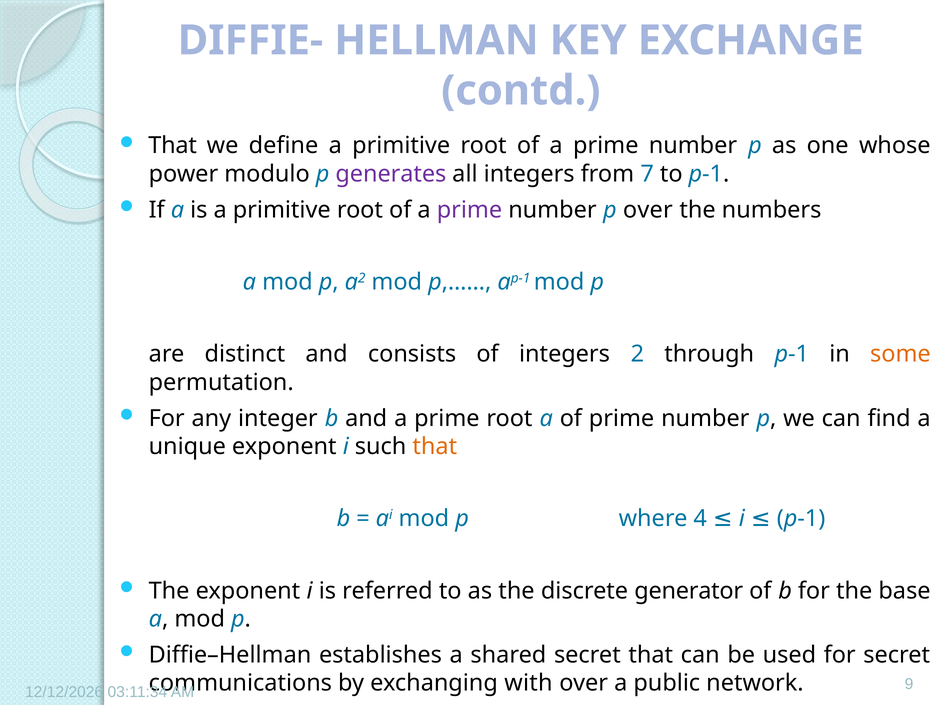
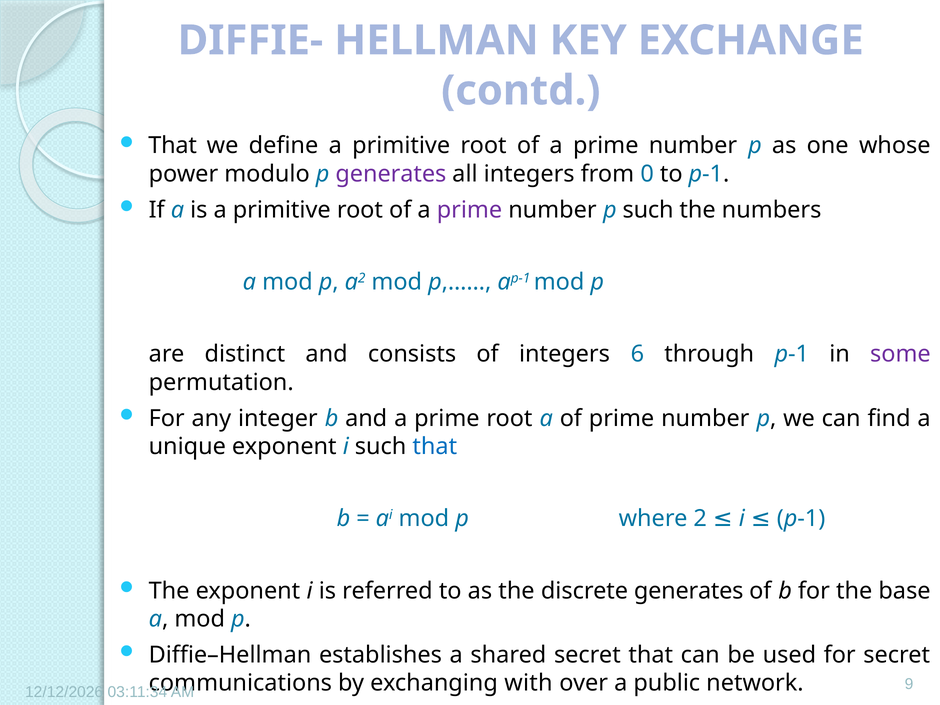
7: 7 -> 0 (647, 174)
p over: over -> such (648, 210)
2: 2 -> 6 (637, 354)
some colour: orange -> purple (900, 354)
that colour: orange -> blue (435, 447)
4: 4 -> 2 (700, 519)
discrete generator: generator -> generates (689, 591)
